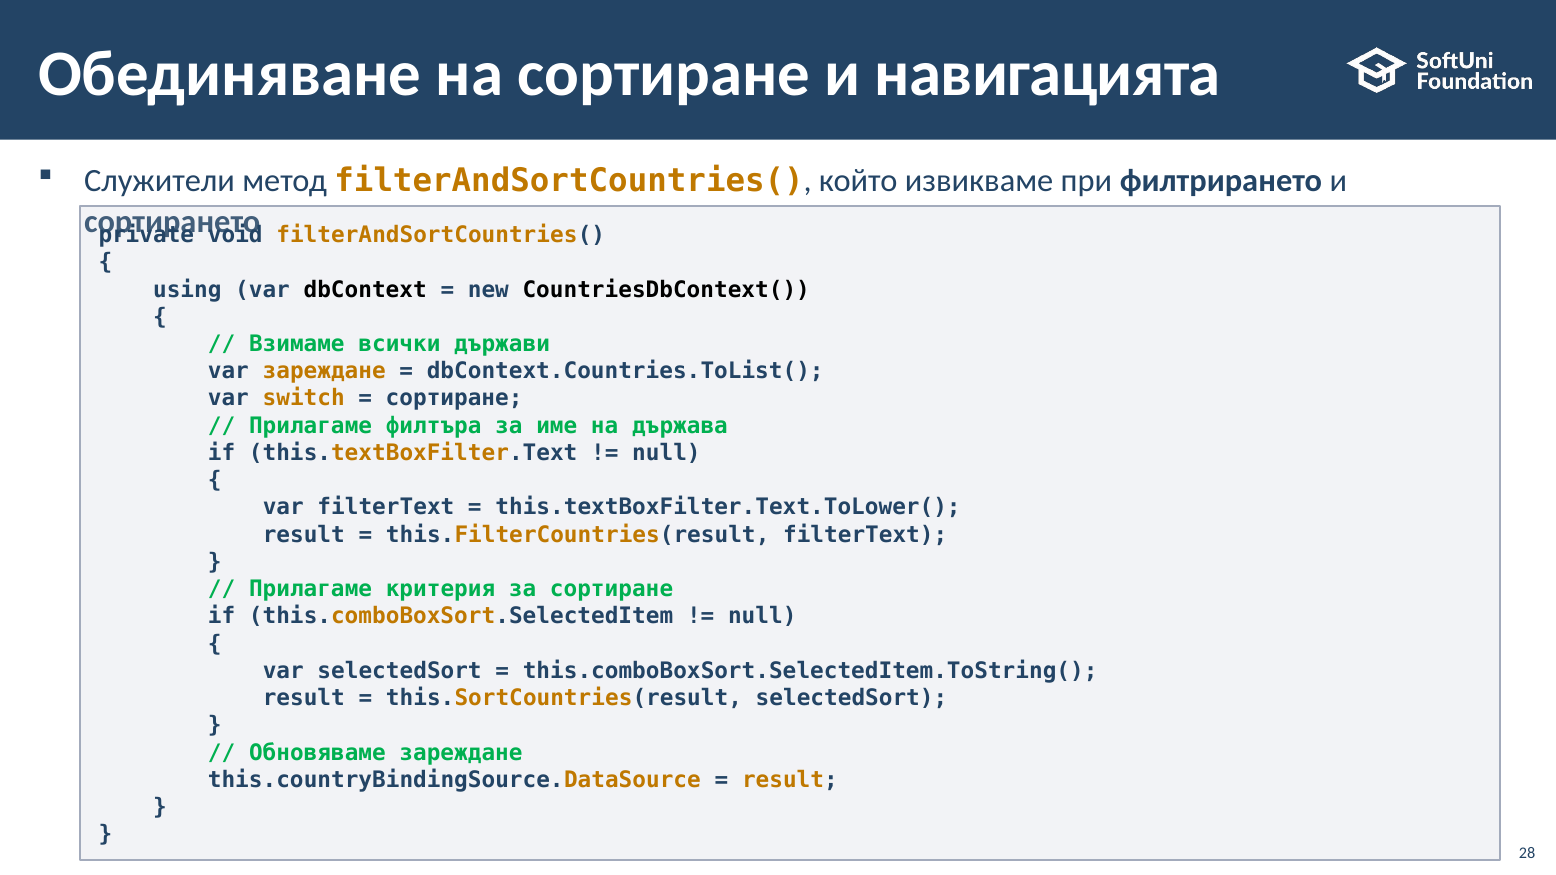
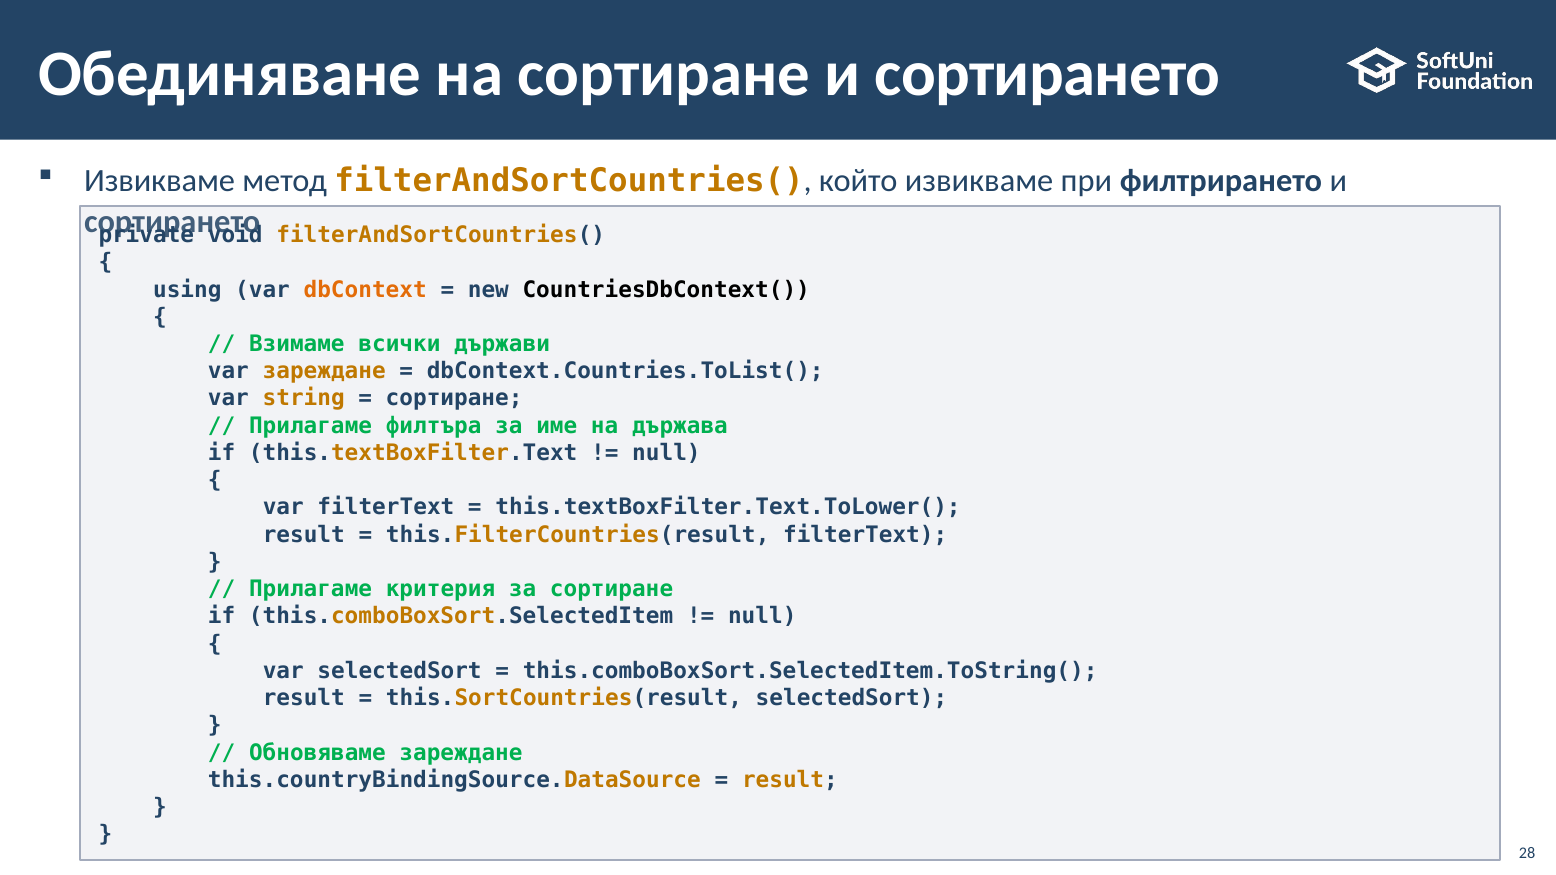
сортиране и навигацията: навигацията -> сортирането (1048, 74)
Служители: Служители -> Извикваме (160, 181)
dbContext colour: black -> orange (365, 290)
switch: switch -> string (304, 399)
